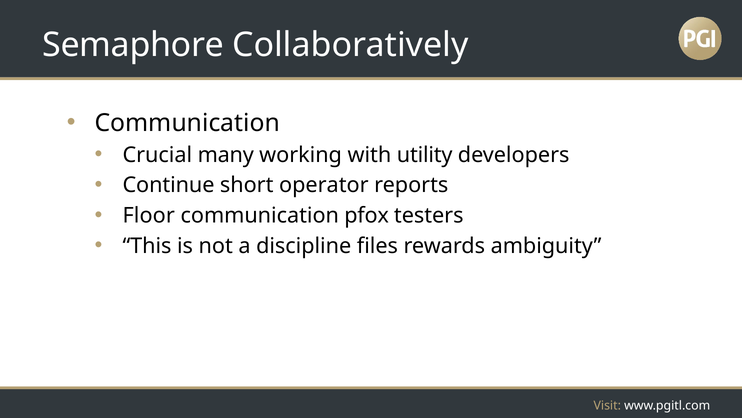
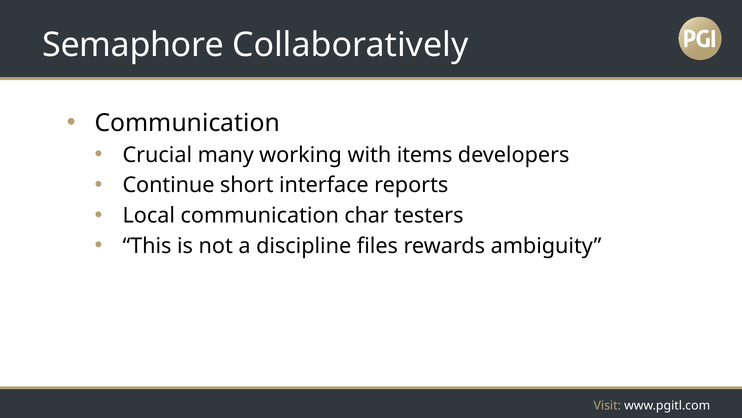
utility: utility -> items (425, 155)
operator: operator -> interface (324, 185)
Floor: Floor -> Local (149, 215)
pfox: pfox -> char (367, 215)
